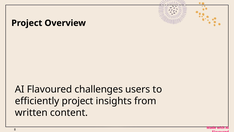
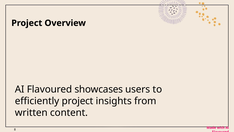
challenges: challenges -> showcases (99, 89)
